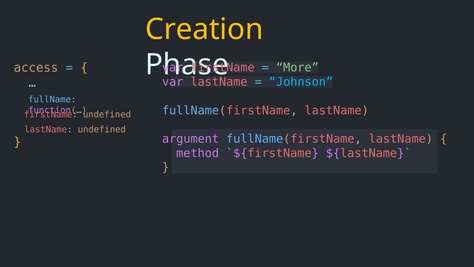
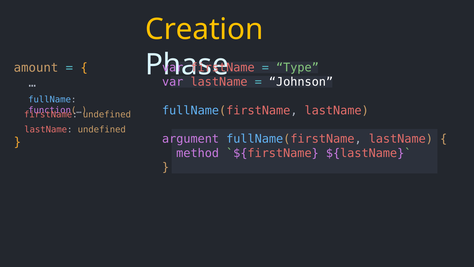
access: access -> amount (36, 68)
More: More -> Type (297, 68)
Johnson colour: light blue -> white (301, 82)
